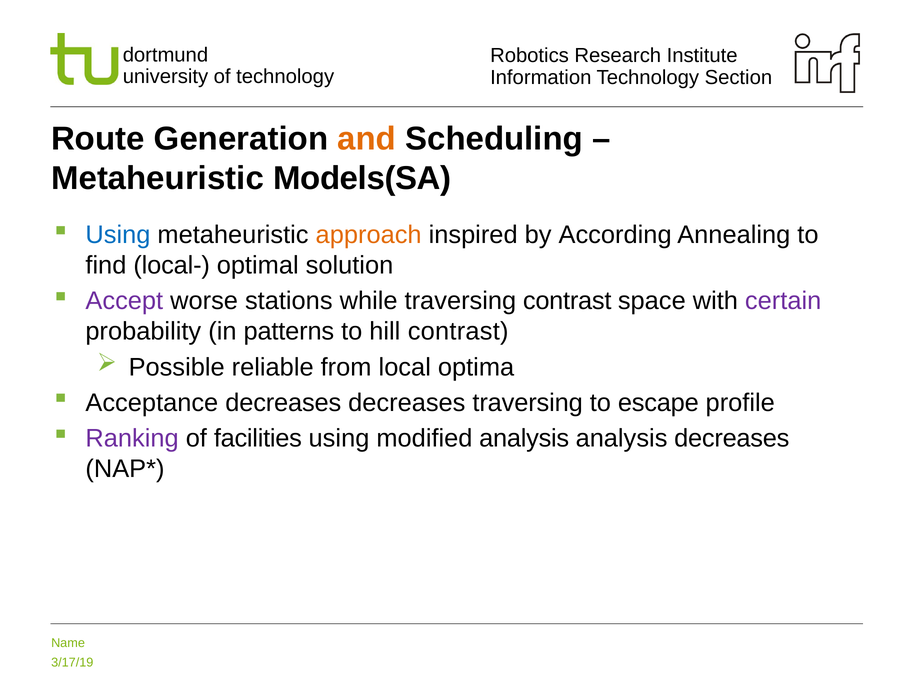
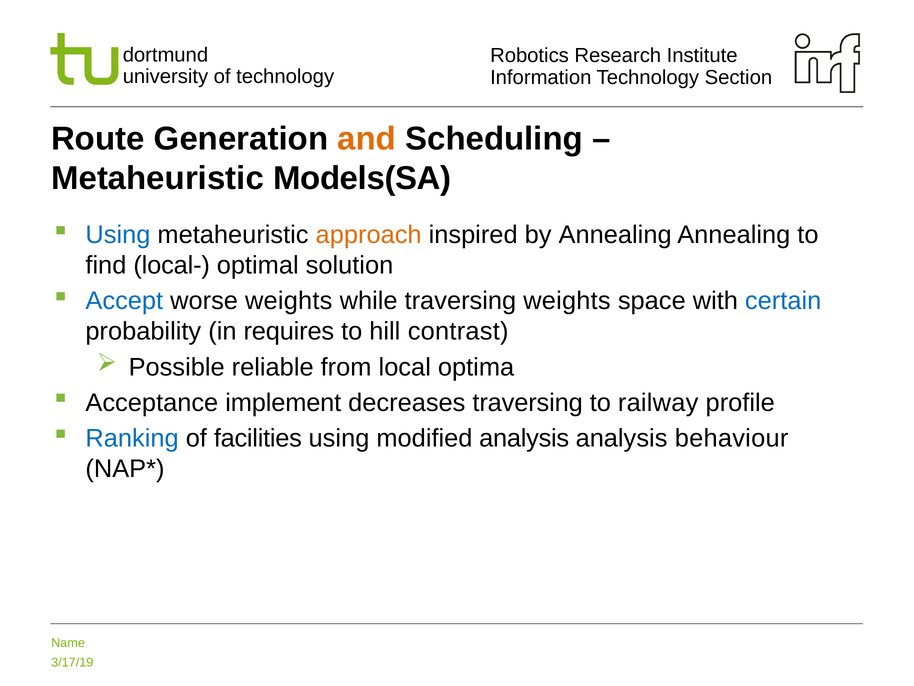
by According: According -> Annealing (615, 235)
Accept colour: purple -> blue (124, 301)
worse stations: stations -> weights (289, 301)
traversing contrast: contrast -> weights (567, 301)
certain colour: purple -> blue (783, 301)
patterns: patterns -> requires (289, 331)
Acceptance decreases: decreases -> implement (283, 402)
escape: escape -> railway (658, 402)
Ranking colour: purple -> blue (132, 438)
analysis decreases: decreases -> behaviour (732, 438)
